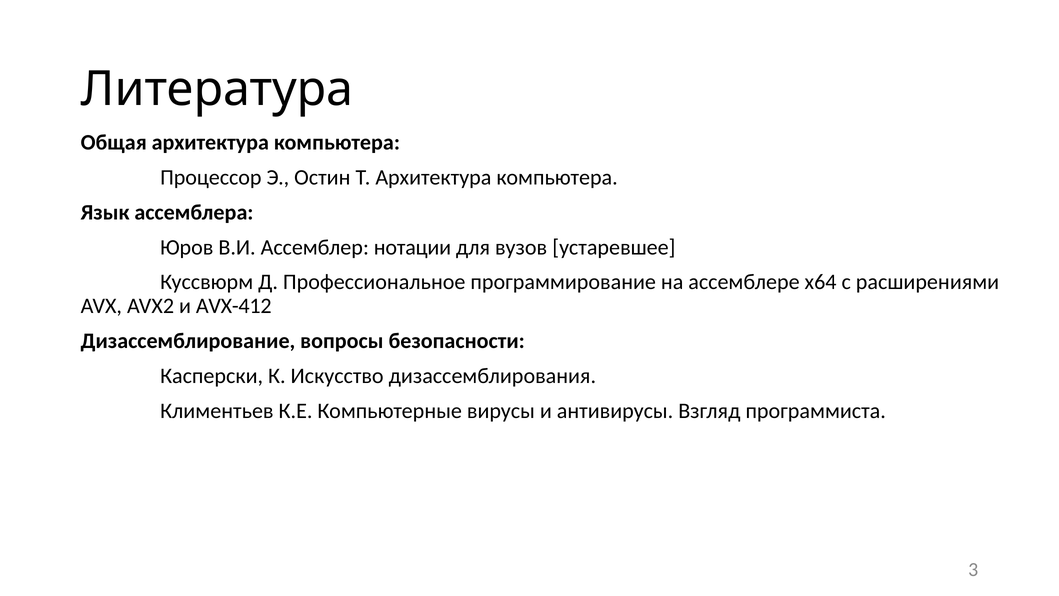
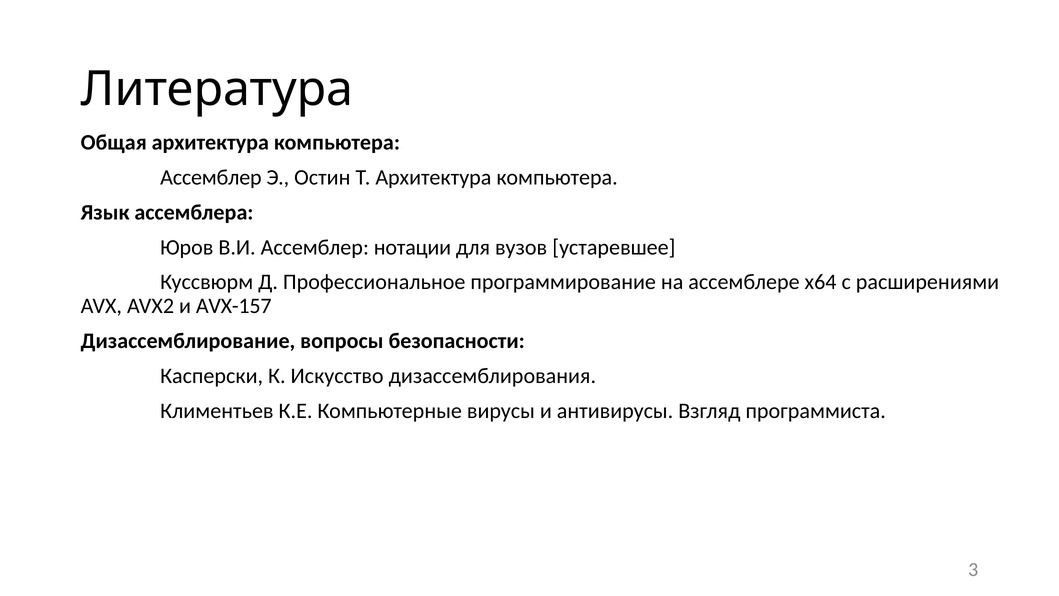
Процессор: Процессор -> Ассемблер (211, 177)
AVX-412: AVX-412 -> AVX-157 (234, 306)
